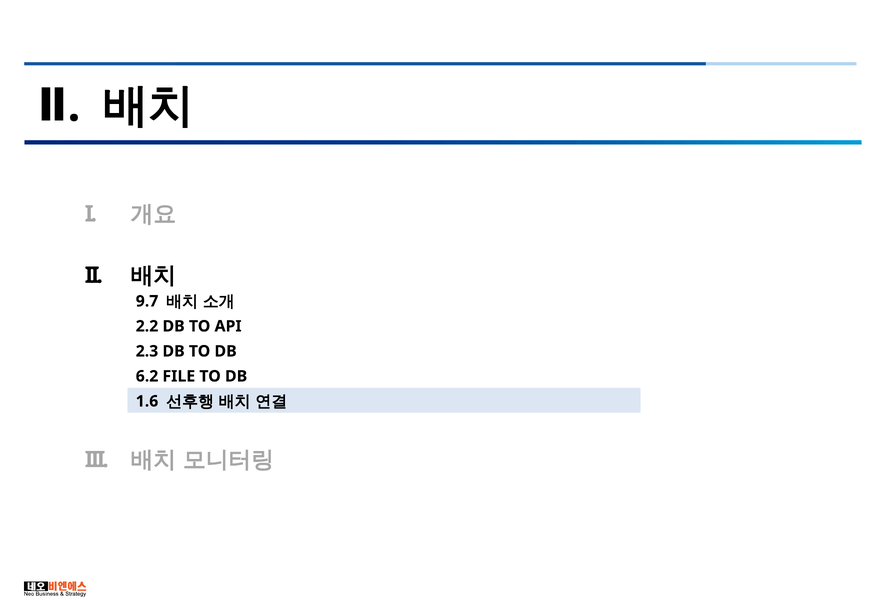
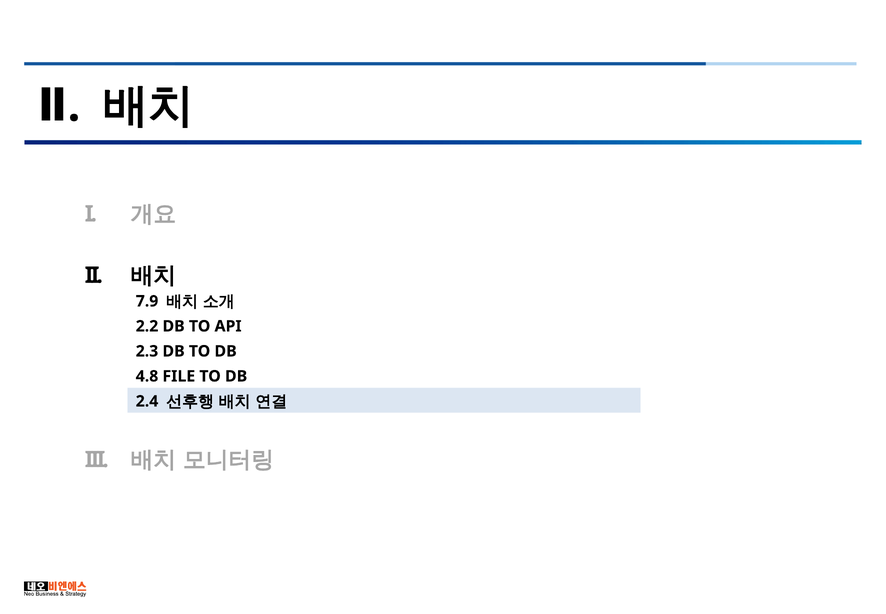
9.7: 9.7 -> 7.9 (147, 301)
6.2: 6.2 -> 4.8 (147, 376)
1.6: 1.6 -> 2.4 (147, 401)
